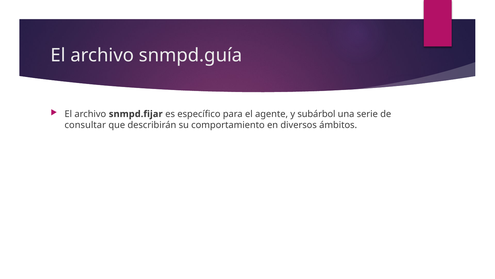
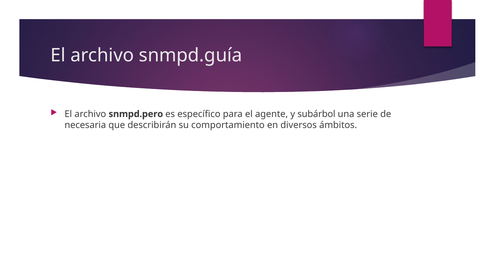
snmpd.fijar: snmpd.fijar -> snmpd.pero (136, 114)
consultar: consultar -> necesaria (85, 125)
